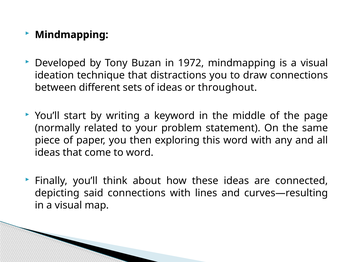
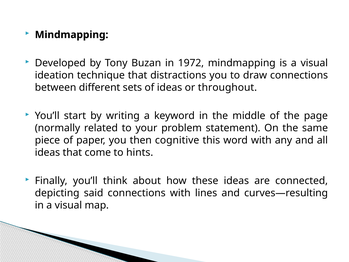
exploring: exploring -> cognitive (177, 140)
to word: word -> hints (140, 152)
